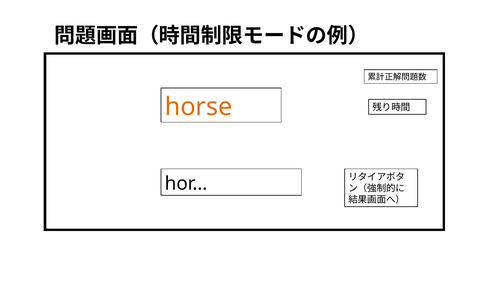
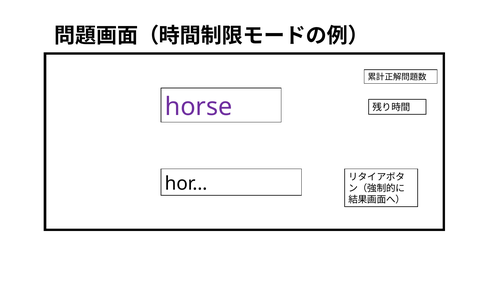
horse colour: orange -> purple (199, 107)
